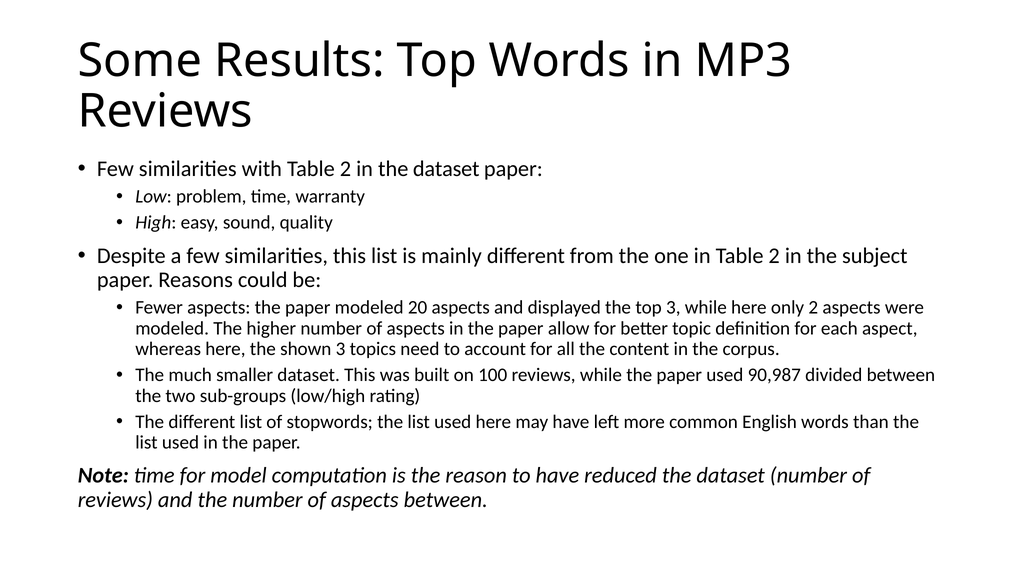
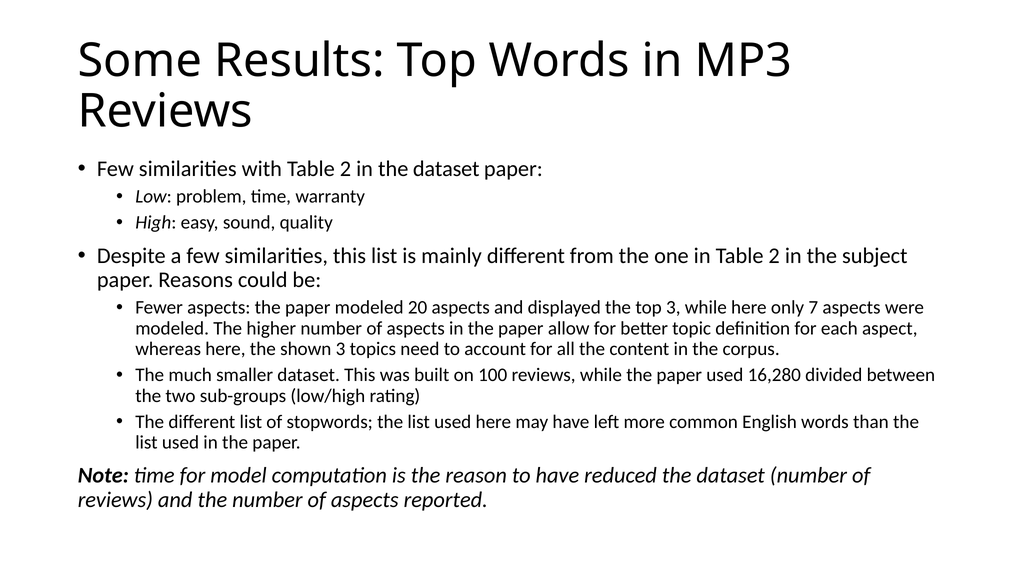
only 2: 2 -> 7 (813, 307)
90,987: 90,987 -> 16,280 (774, 375)
aspects between: between -> reported (446, 499)
